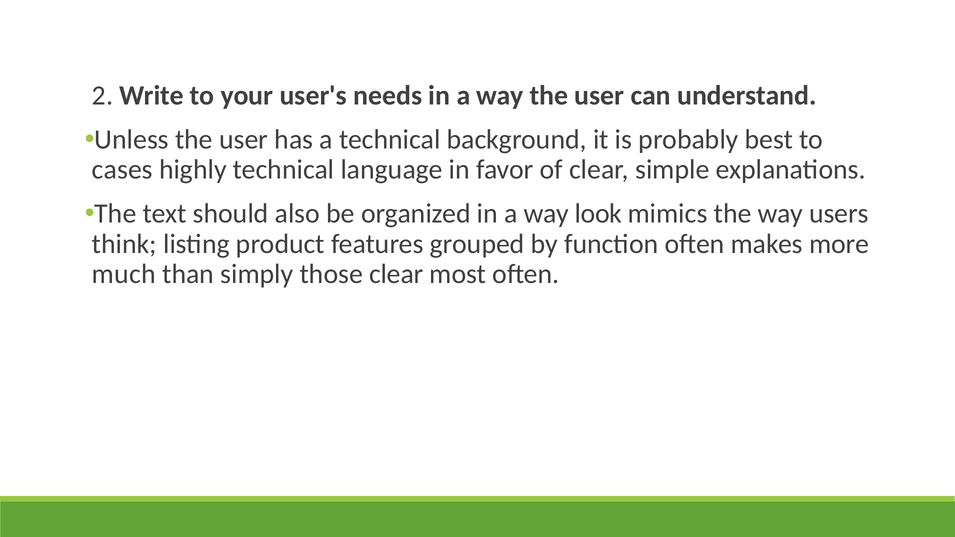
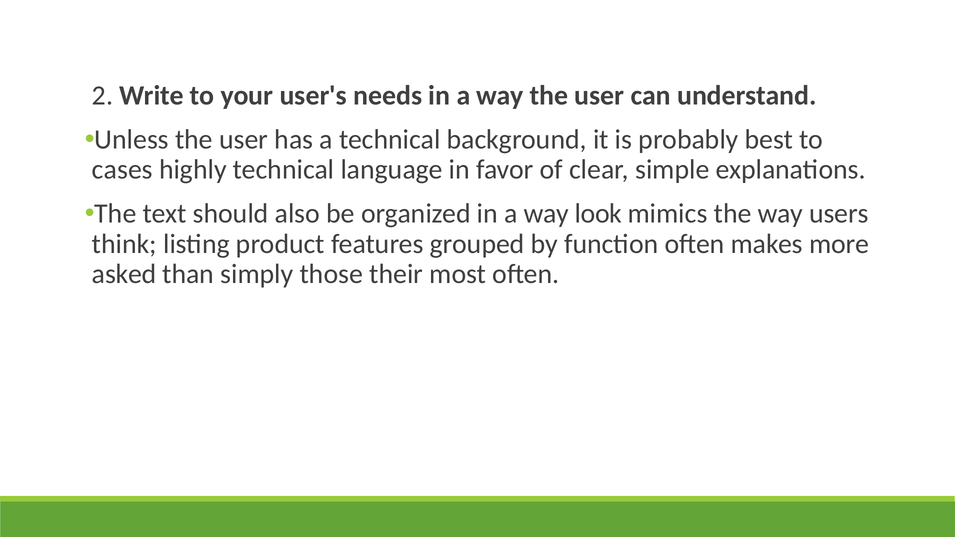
much: much -> asked (124, 274)
those clear: clear -> their (396, 274)
